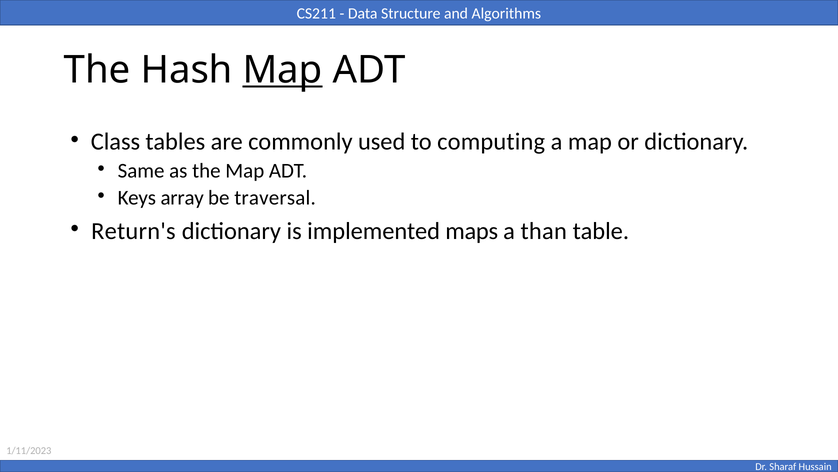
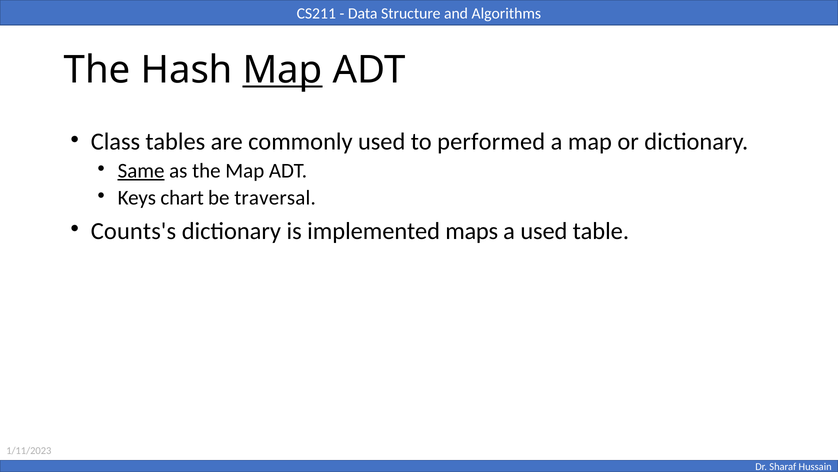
computing: computing -> performed (491, 142)
Same underline: none -> present (141, 171)
array: array -> chart (182, 198)
Return's: Return's -> Counts's (133, 231)
a than: than -> used (544, 231)
